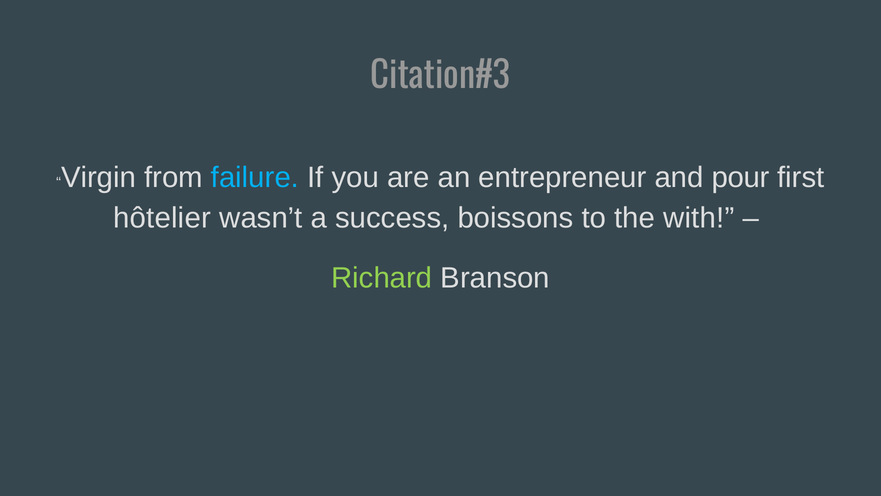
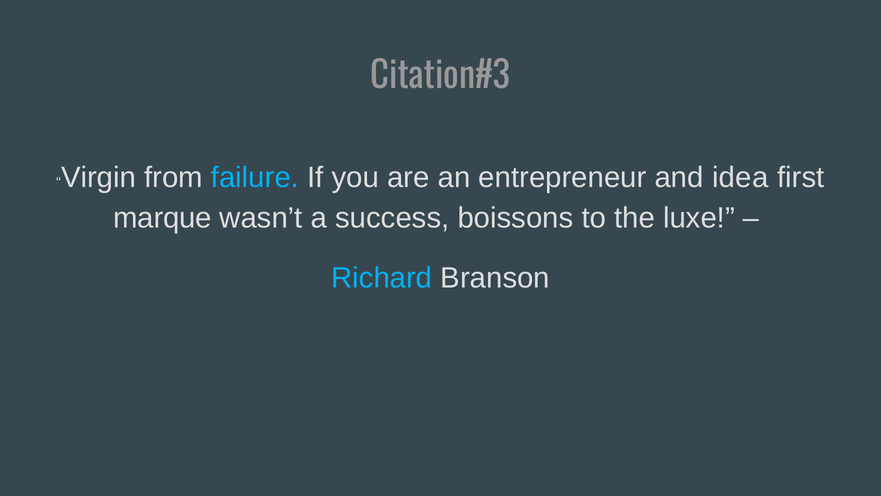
pour: pour -> idea (740, 177)
hôtelier: hôtelier -> marque (162, 218)
with: with -> luxe (699, 218)
Richard colour: light green -> light blue (382, 278)
